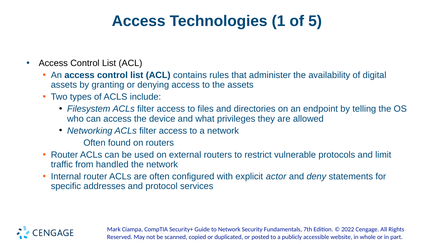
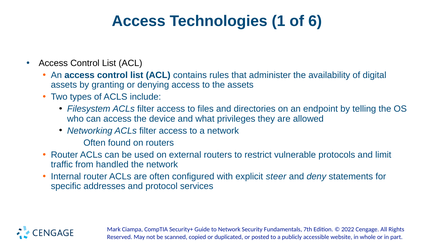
5: 5 -> 6 (315, 21)
actor: actor -> steer (276, 177)
